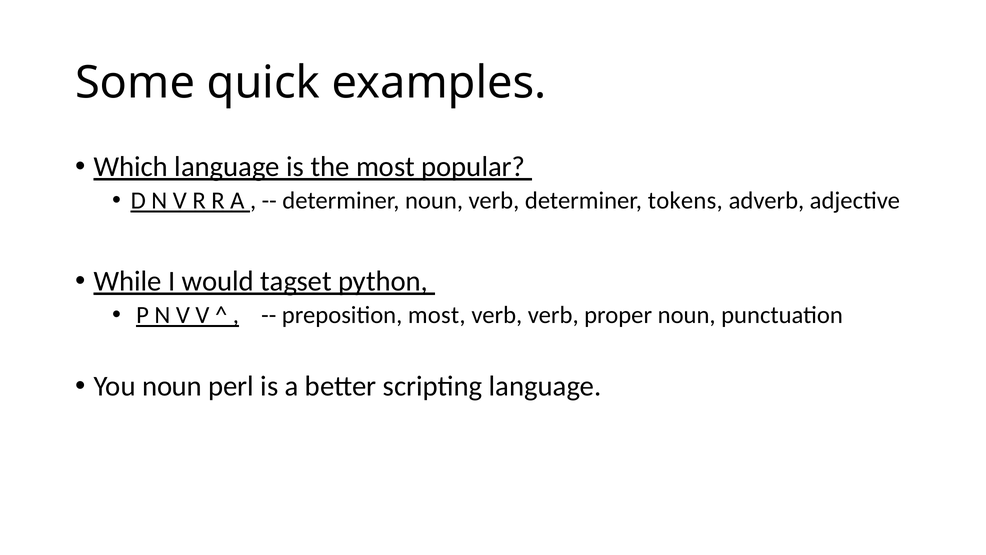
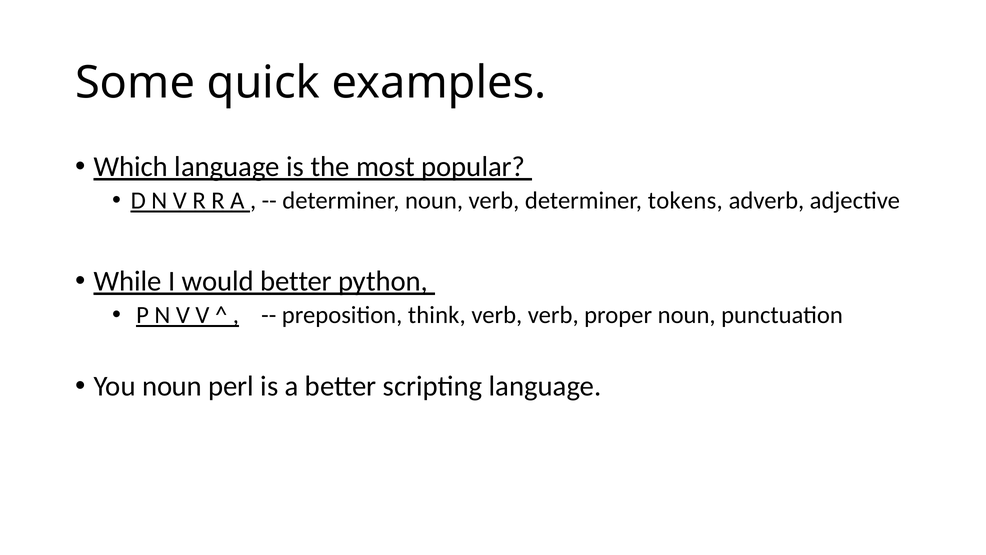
would tagset: tagset -> better (296, 281)
preposition most: most -> think (437, 315)
